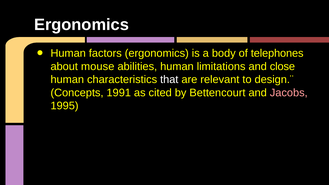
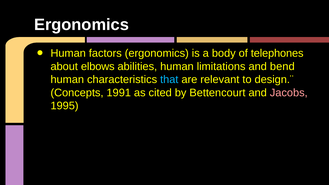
mouse: mouse -> elbows (98, 66)
close: close -> bend (282, 66)
that colour: white -> light blue (169, 80)
